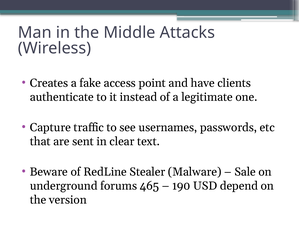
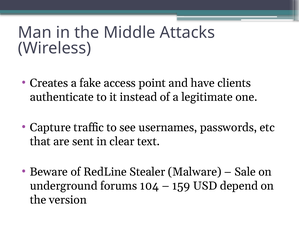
465: 465 -> 104 (149, 185)
190: 190 -> 159 (181, 185)
